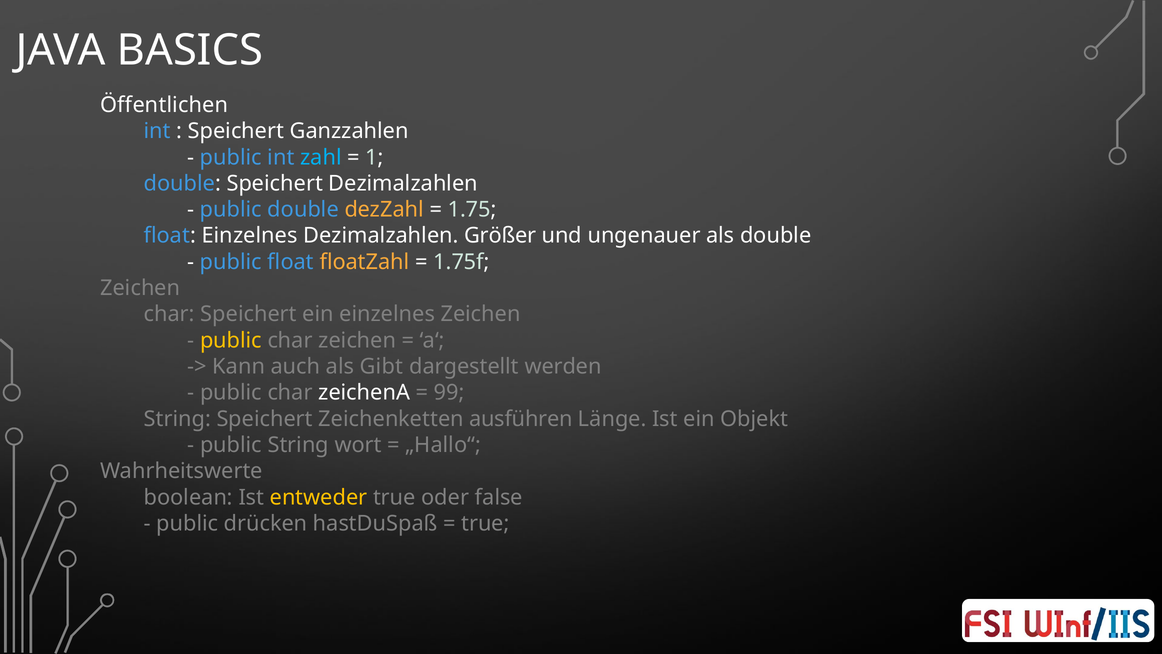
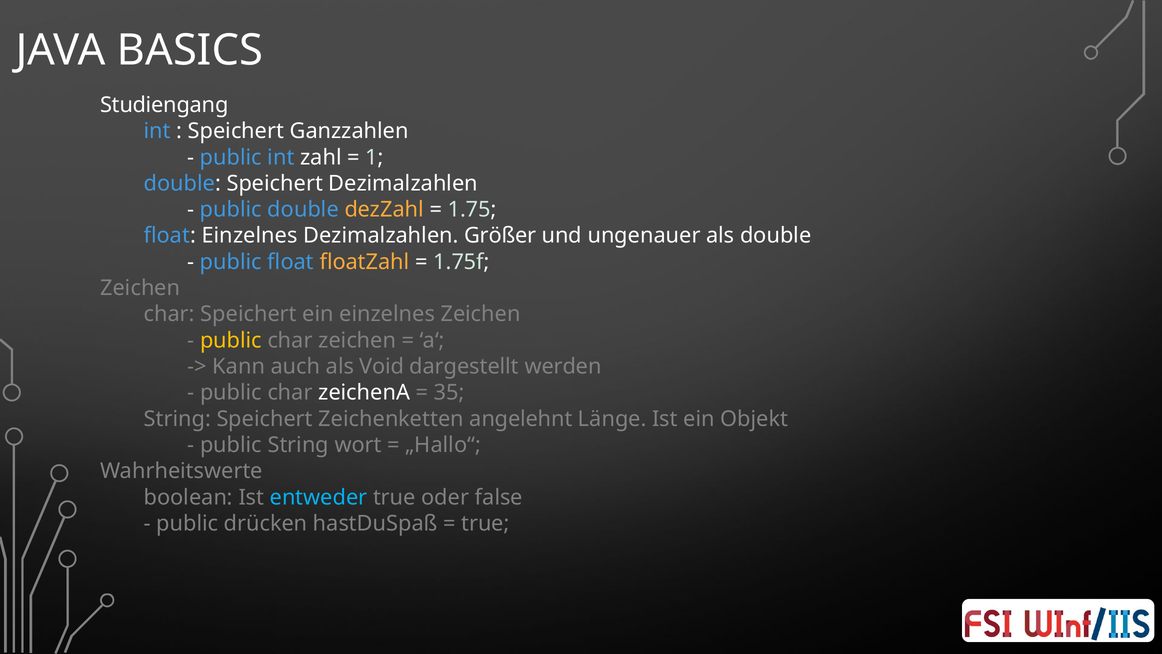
Öffentlichen: Öffentlichen -> Studiengang (164, 105)
zahl colour: light blue -> white (321, 157)
Gibt: Gibt -> Void (382, 366)
99: 99 -> 35 (449, 393)
ausführen: ausführen -> angelehnt (521, 419)
entweder colour: yellow -> light blue (319, 497)
